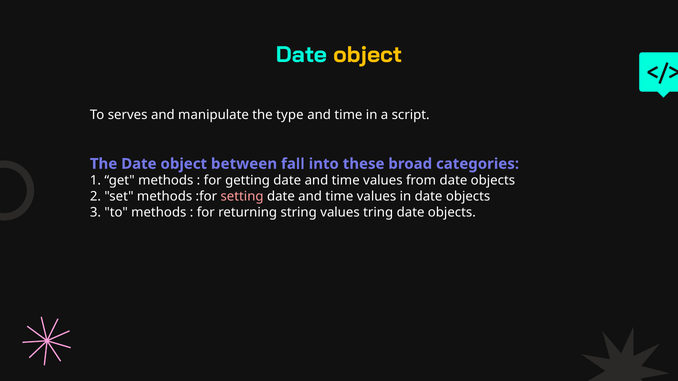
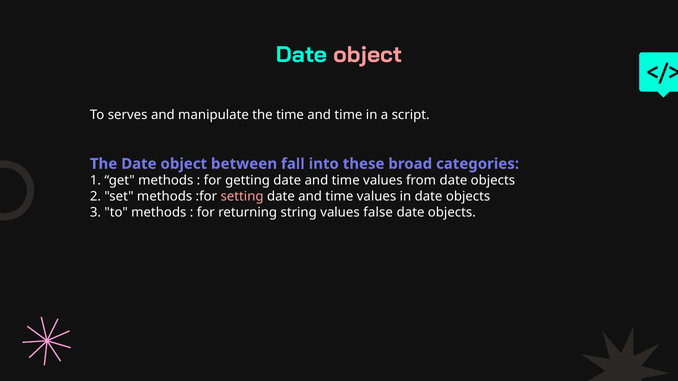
object colour: yellow -> pink (368, 55)
the type: type -> time (290, 115)
tring: tring -> false (378, 212)
